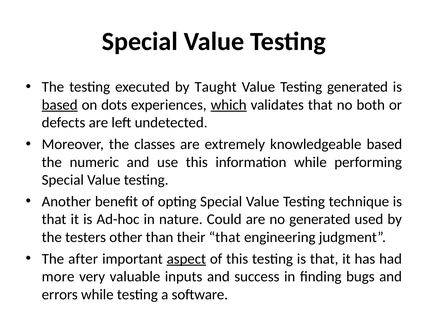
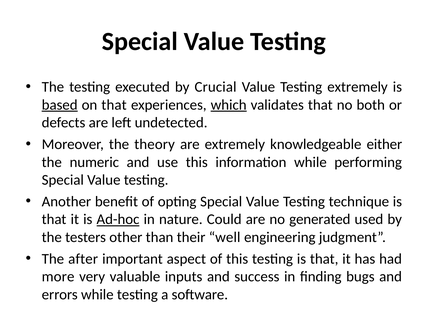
Taught: Taught -> Crucial (216, 87)
Testing generated: generated -> extremely (358, 87)
on dots: dots -> that (114, 105)
classes: classes -> theory (155, 144)
knowledgeable based: based -> either (384, 144)
Ad-hoc underline: none -> present (118, 219)
their that: that -> well (225, 237)
aspect underline: present -> none (186, 259)
